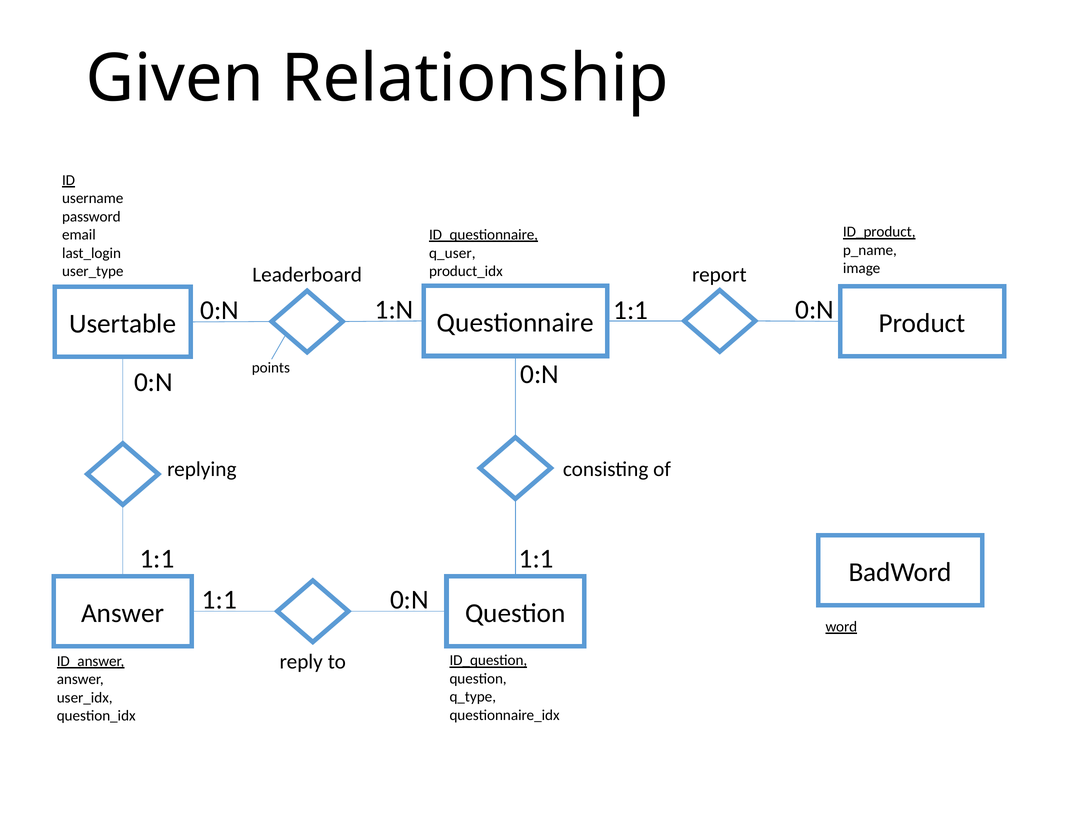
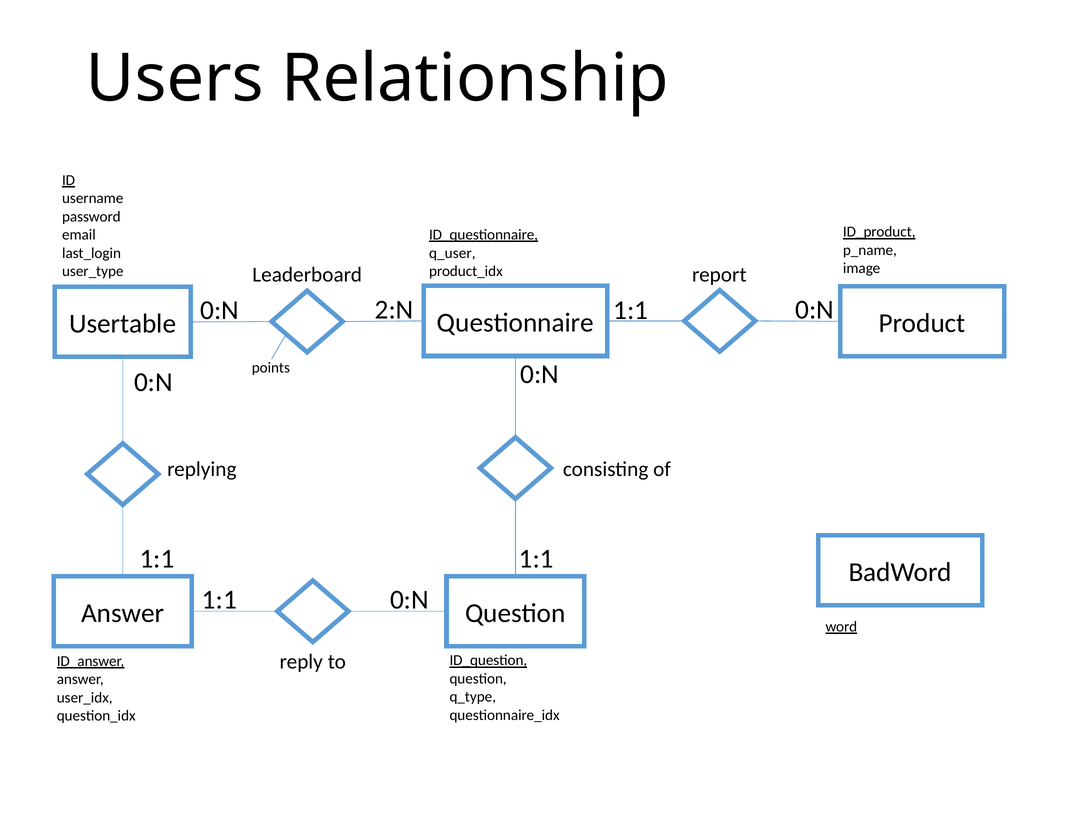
Given: Given -> Users (175, 79)
1:N: 1:N -> 2:N (394, 310)
